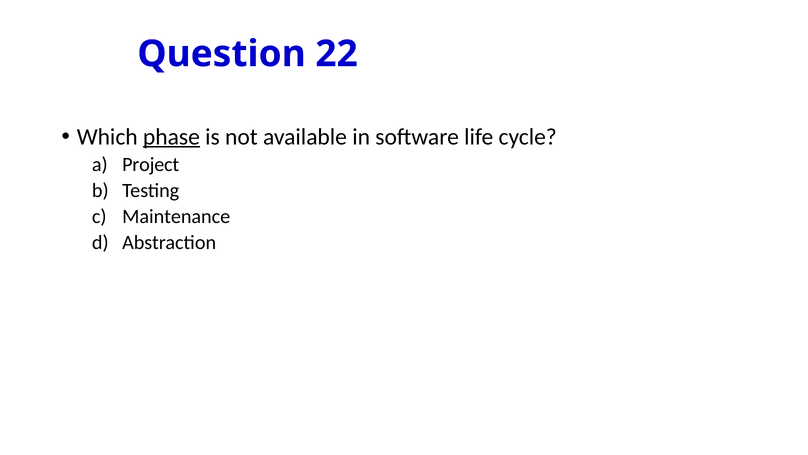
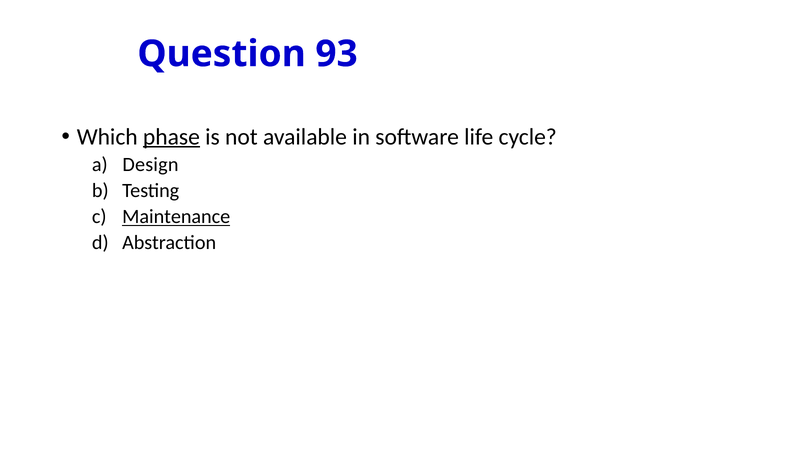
22: 22 -> 93 (337, 54)
Project: Project -> Design (150, 164)
Maintenance underline: none -> present (176, 216)
